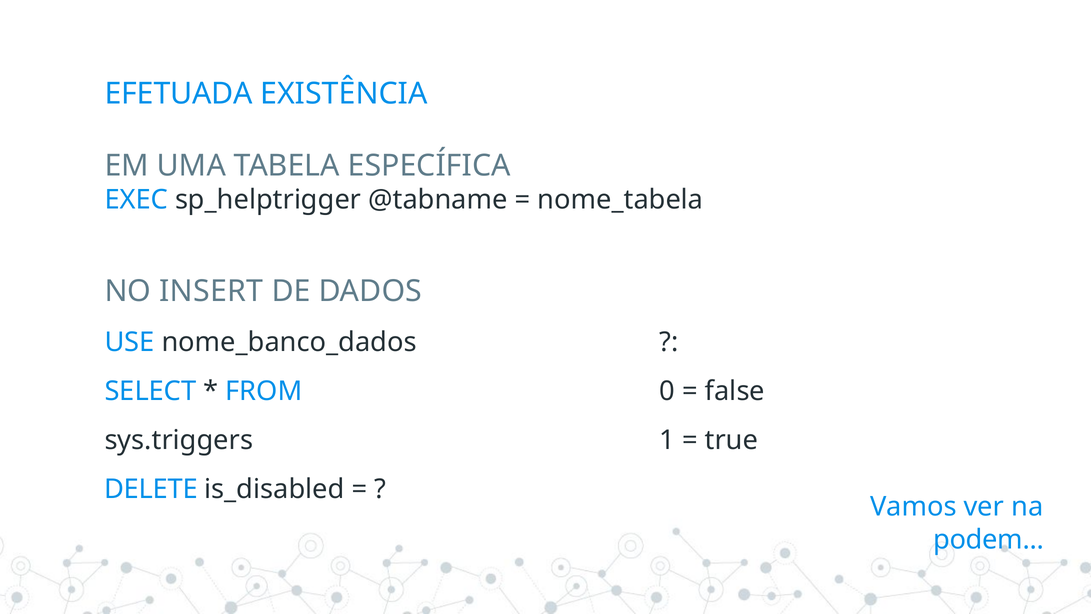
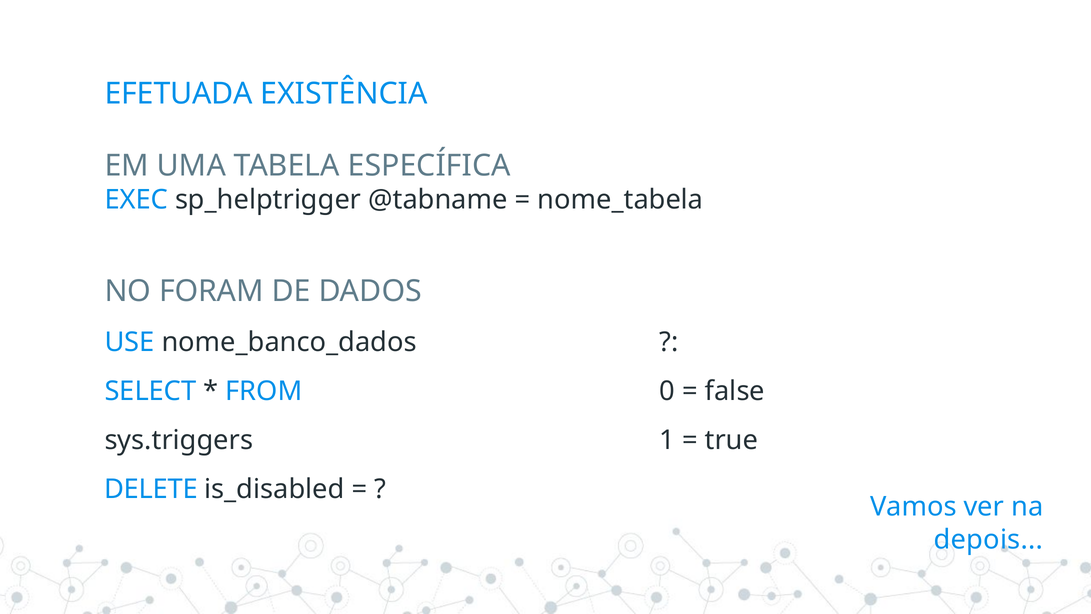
INSERT: INSERT -> FORAM (211, 291)
podem: podem -> depois (988, 539)
